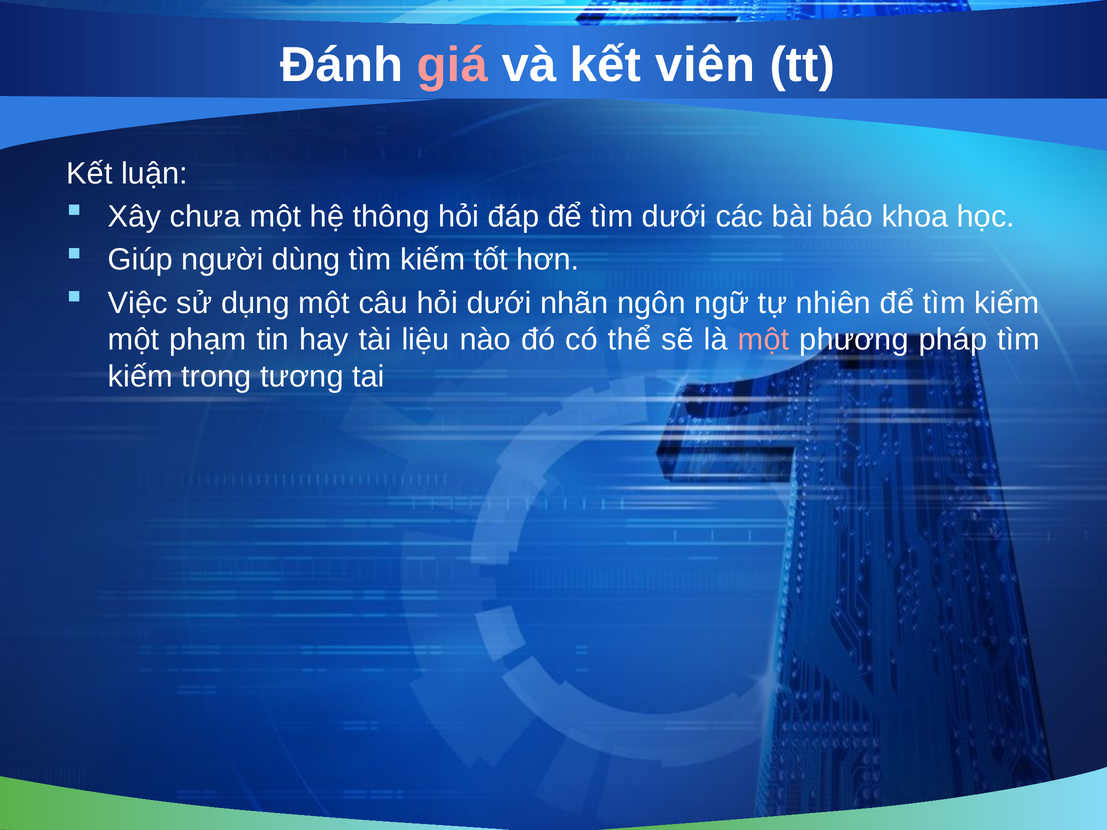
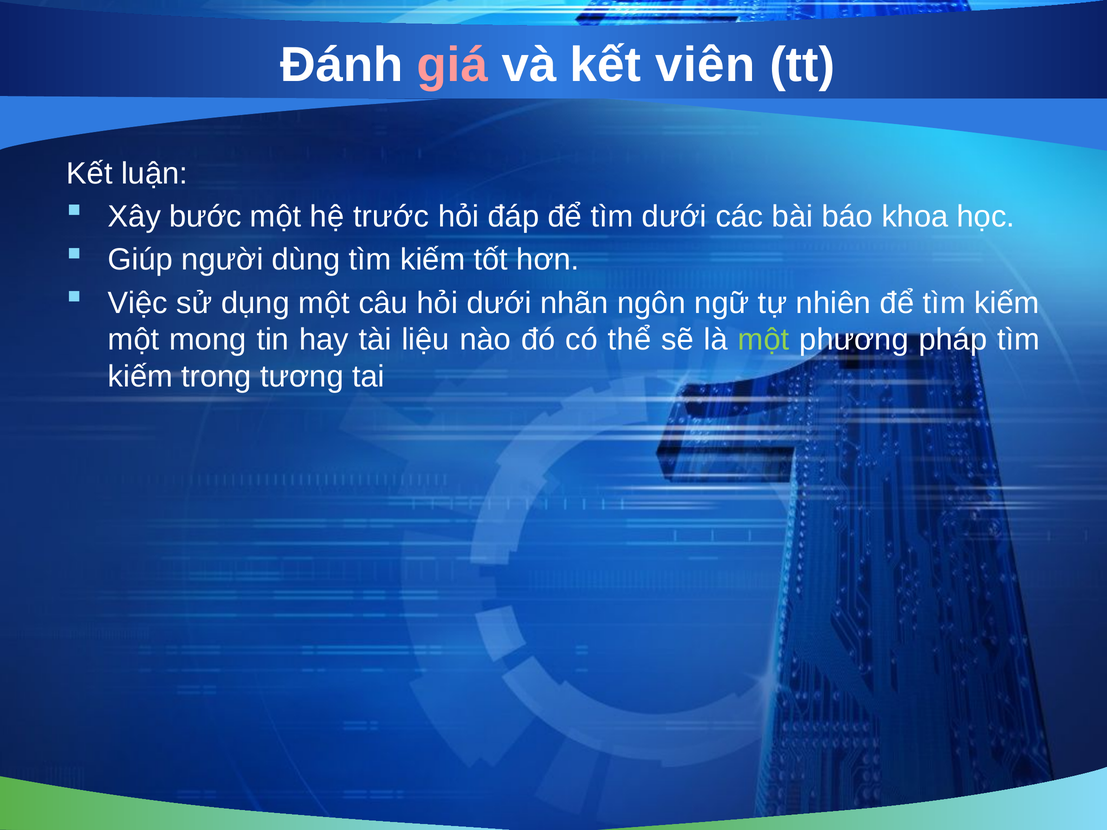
chưa: chưa -> bước (206, 217)
thông: thông -> trước (391, 217)
phạm: phạm -> mong (208, 340)
một colour: pink -> light green (764, 340)
